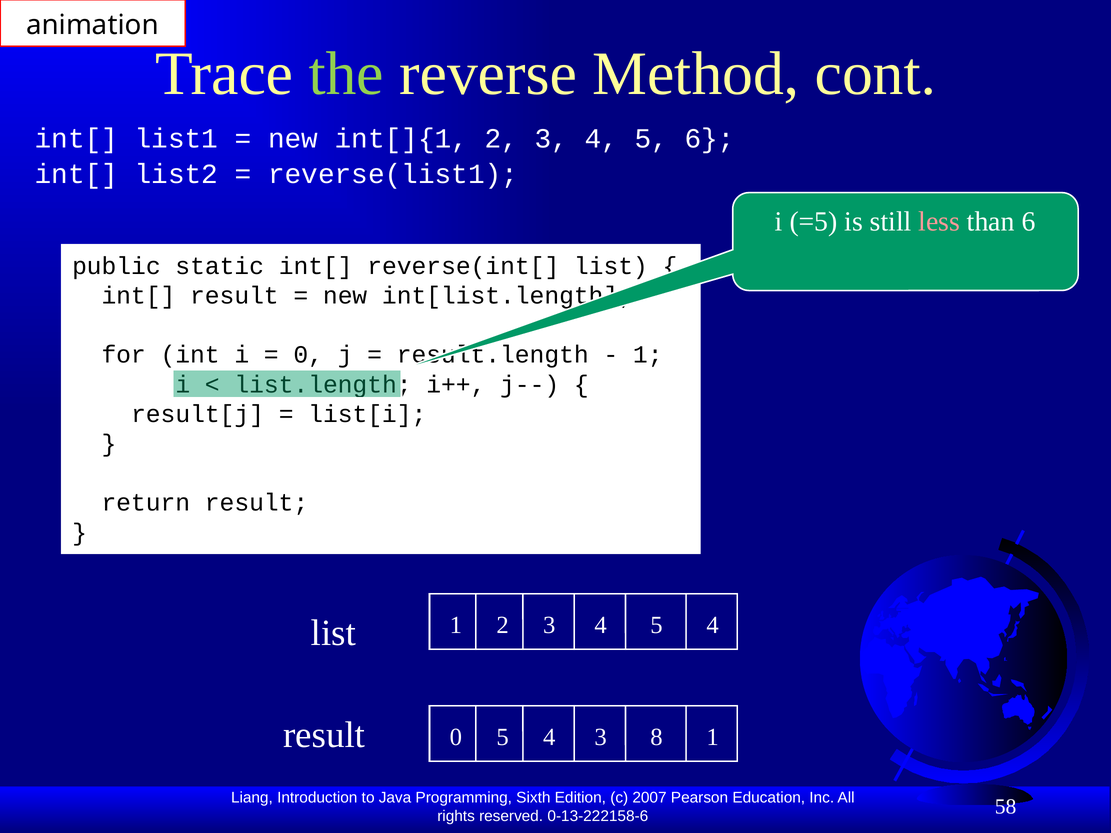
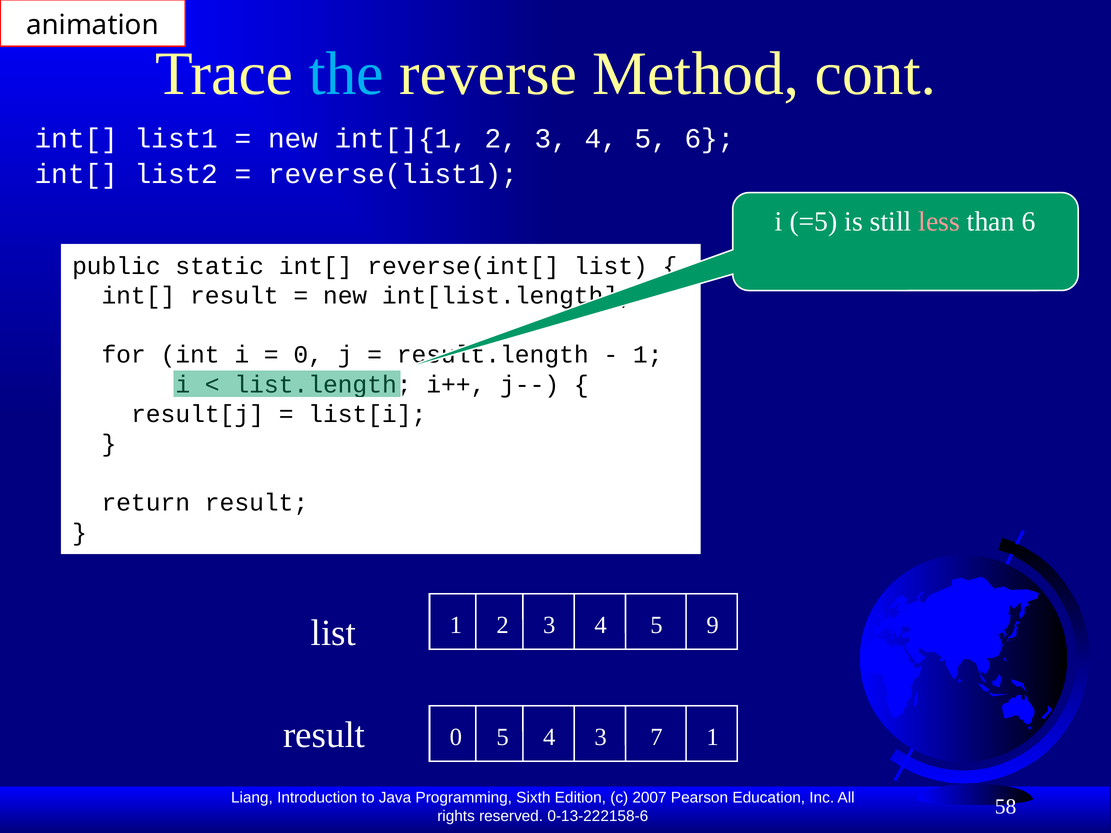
the colour: light green -> light blue (346, 74)
4 5 4: 4 -> 9 (713, 625)
8: 8 -> 7 (656, 737)
